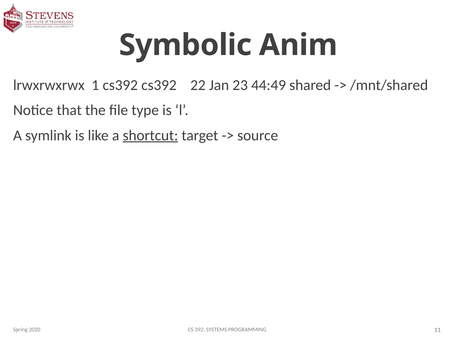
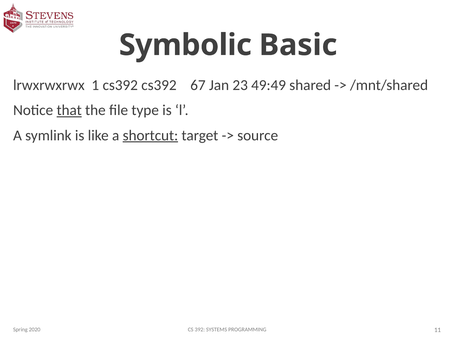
Anim: Anim -> Basic (298, 45)
22: 22 -> 67 (198, 85)
44:49: 44:49 -> 49:49 (269, 85)
that underline: none -> present (69, 110)
